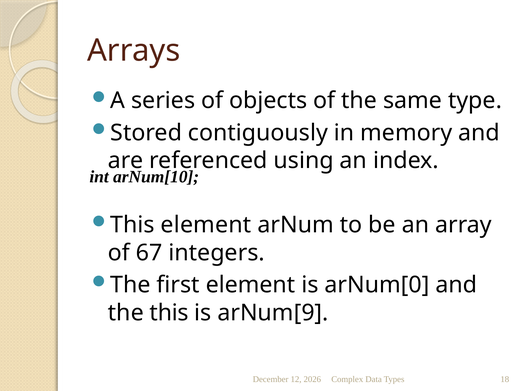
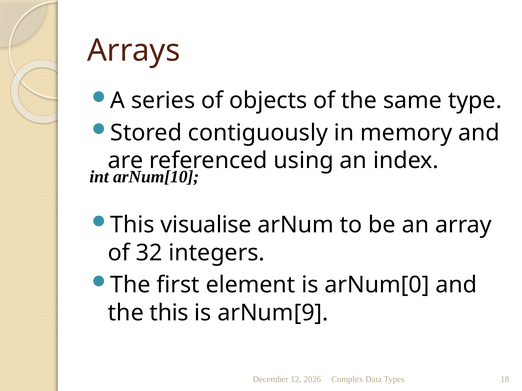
This element: element -> visualise (206, 225)
67: 67 -> 32 (149, 253)
